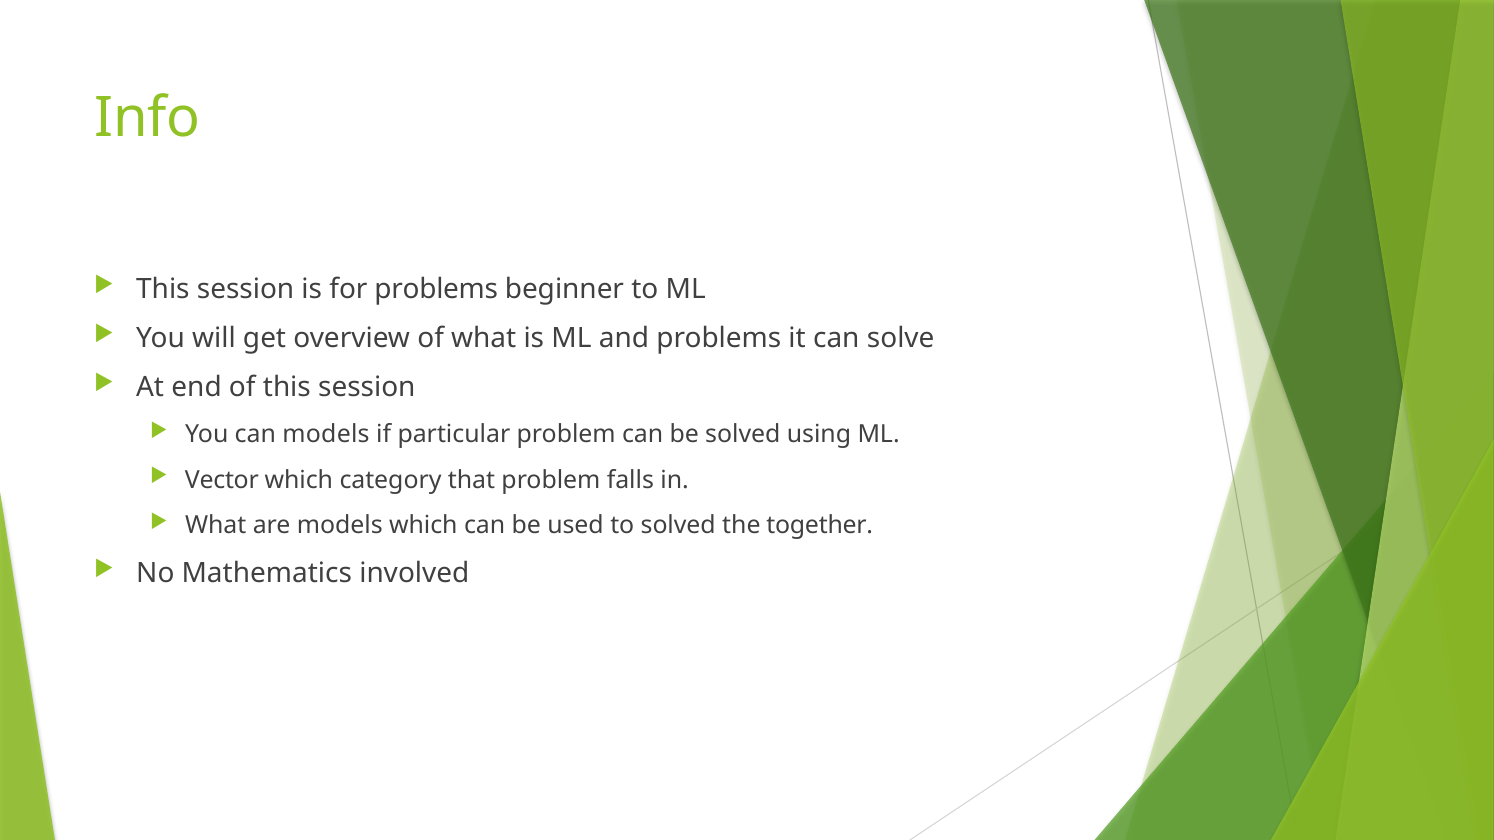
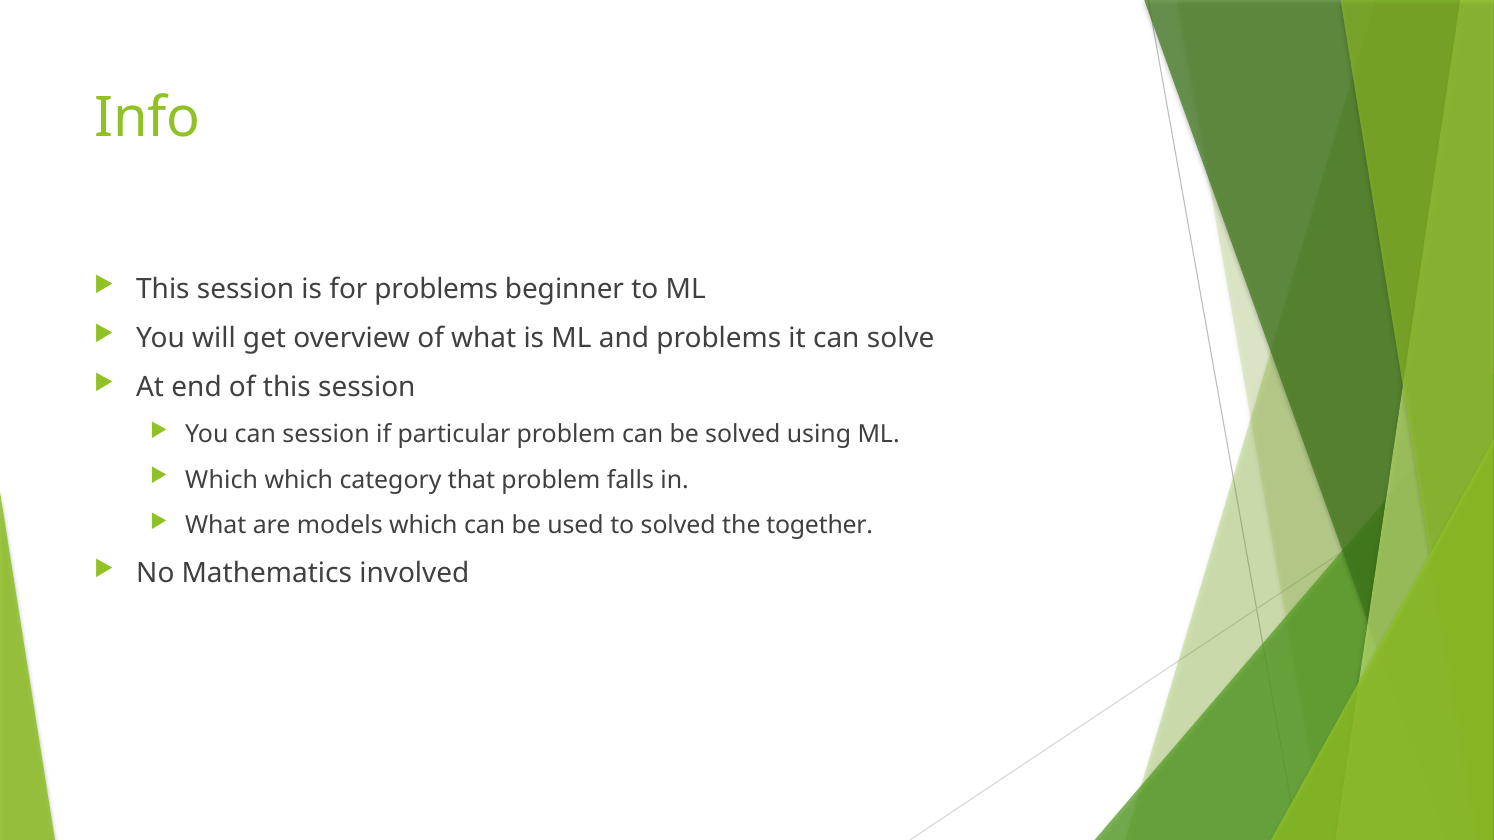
can models: models -> session (326, 435)
Vector: Vector -> Which (222, 480)
